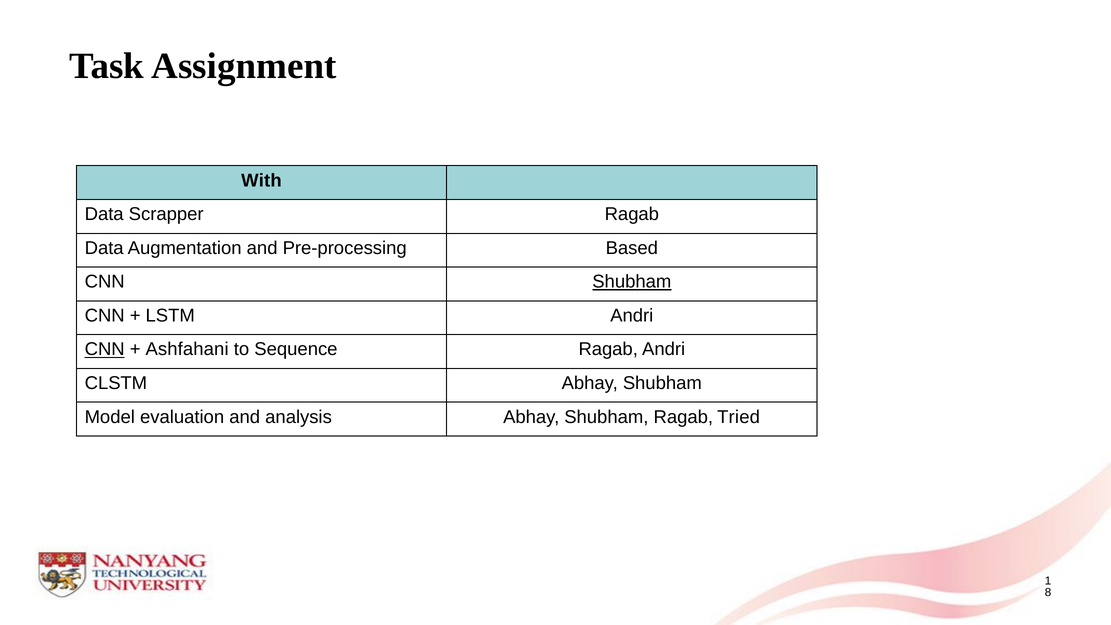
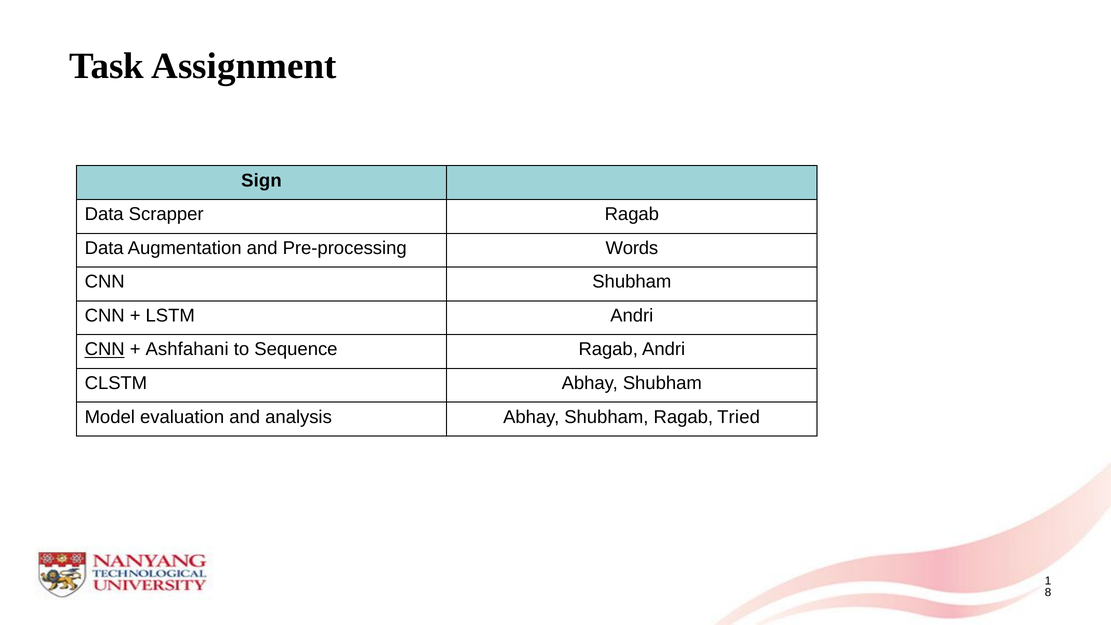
With: With -> Sign (261, 180)
Based: Based -> Words (632, 248)
Shubham underline: present -> none (632, 282)
